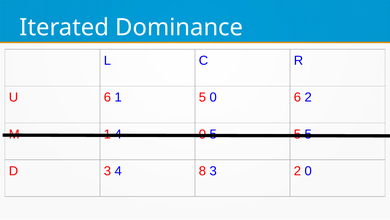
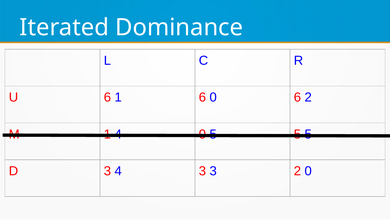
1 5: 5 -> 6 (203, 97)
4 8: 8 -> 3 (203, 171)
